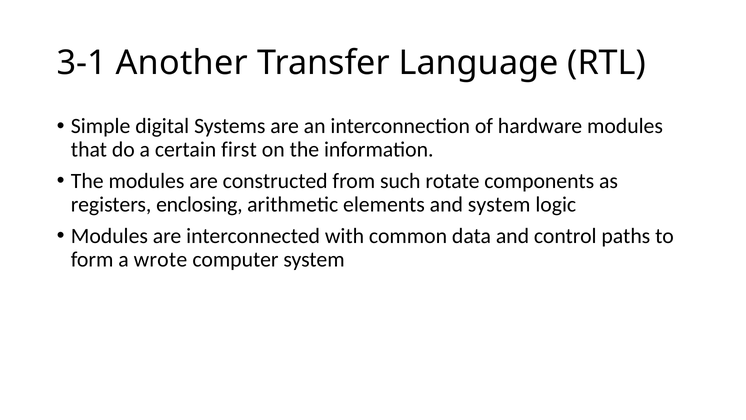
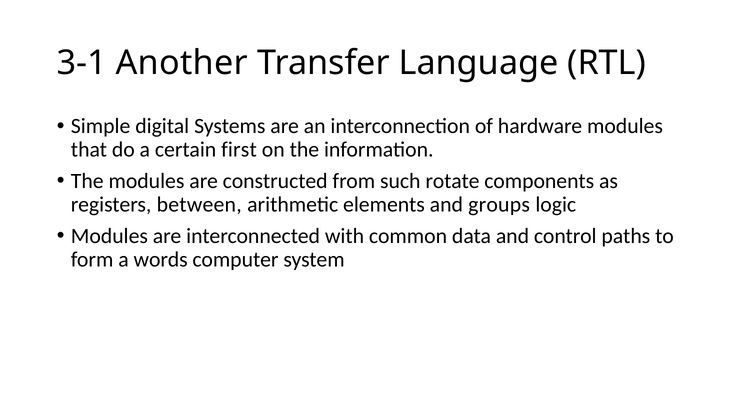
enclosing: enclosing -> between (199, 204)
and system: system -> groups (499, 204)
wrote: wrote -> words (161, 259)
